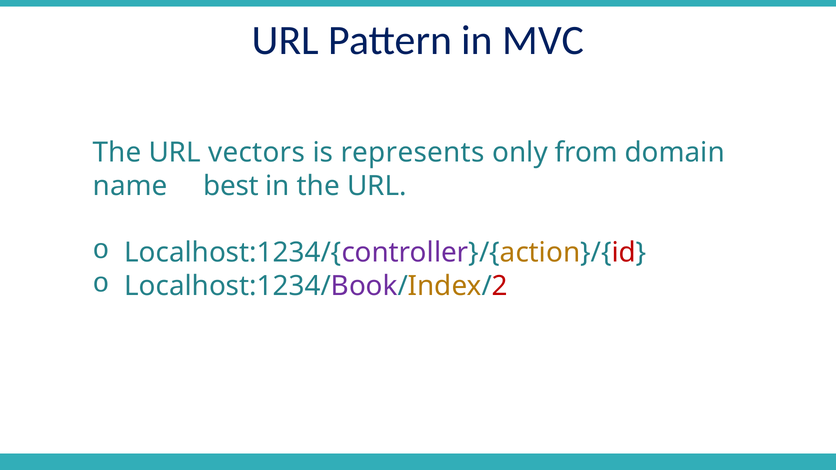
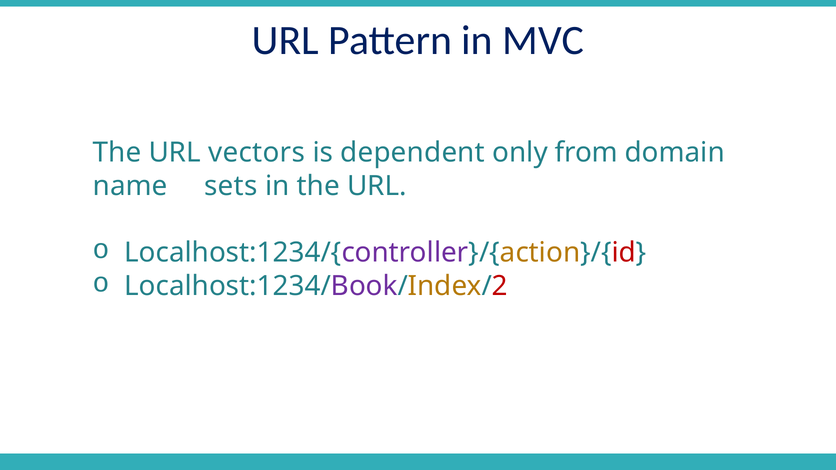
represents: represents -> dependent (413, 153)
best: best -> sets (231, 186)
